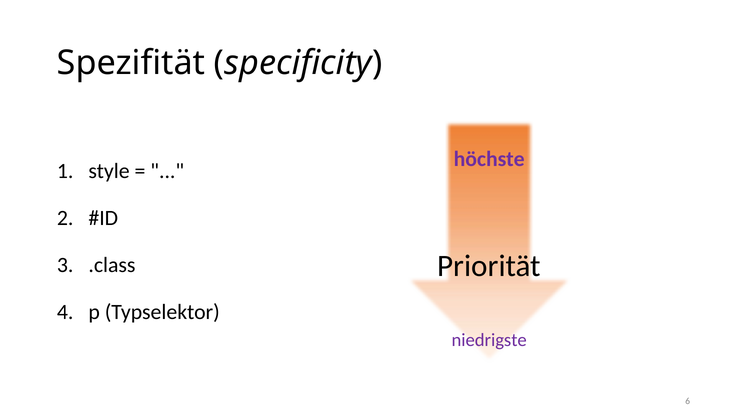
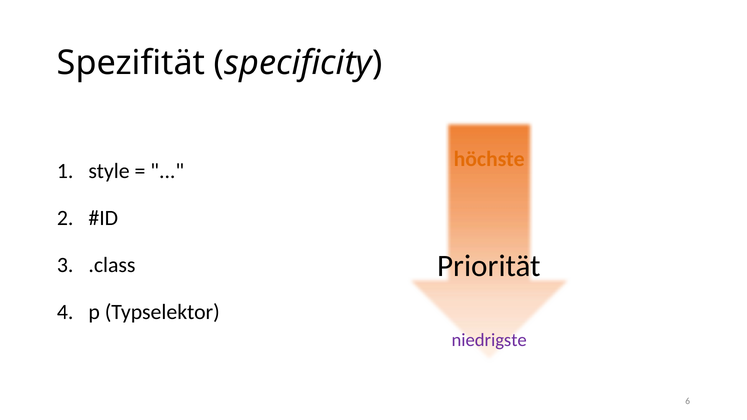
höchste colour: purple -> orange (489, 159)
